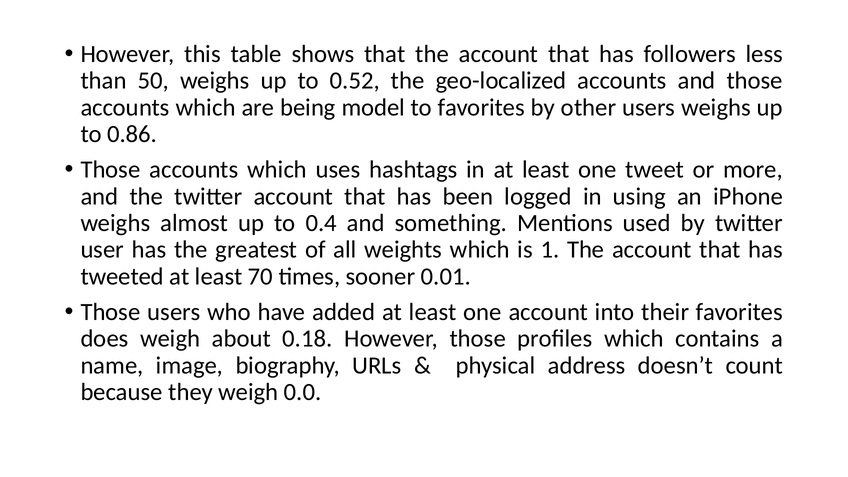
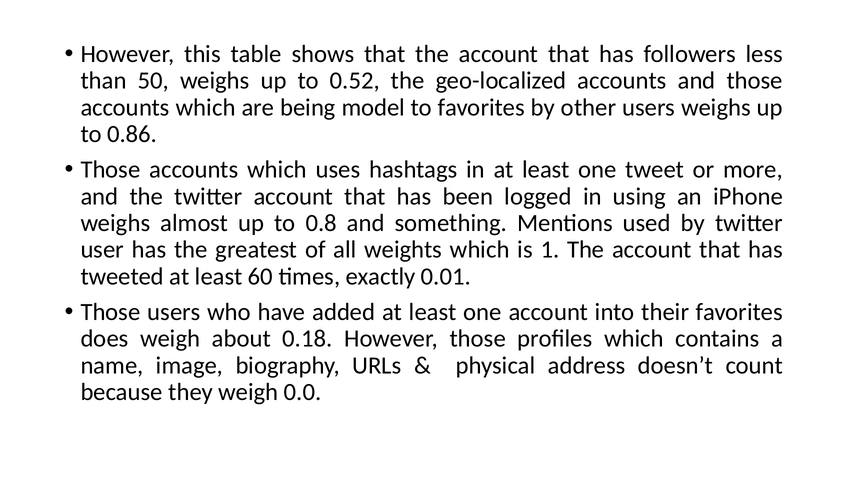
0.4: 0.4 -> 0.8 (321, 223)
70: 70 -> 60 (260, 277)
sooner: sooner -> exactly (381, 277)
